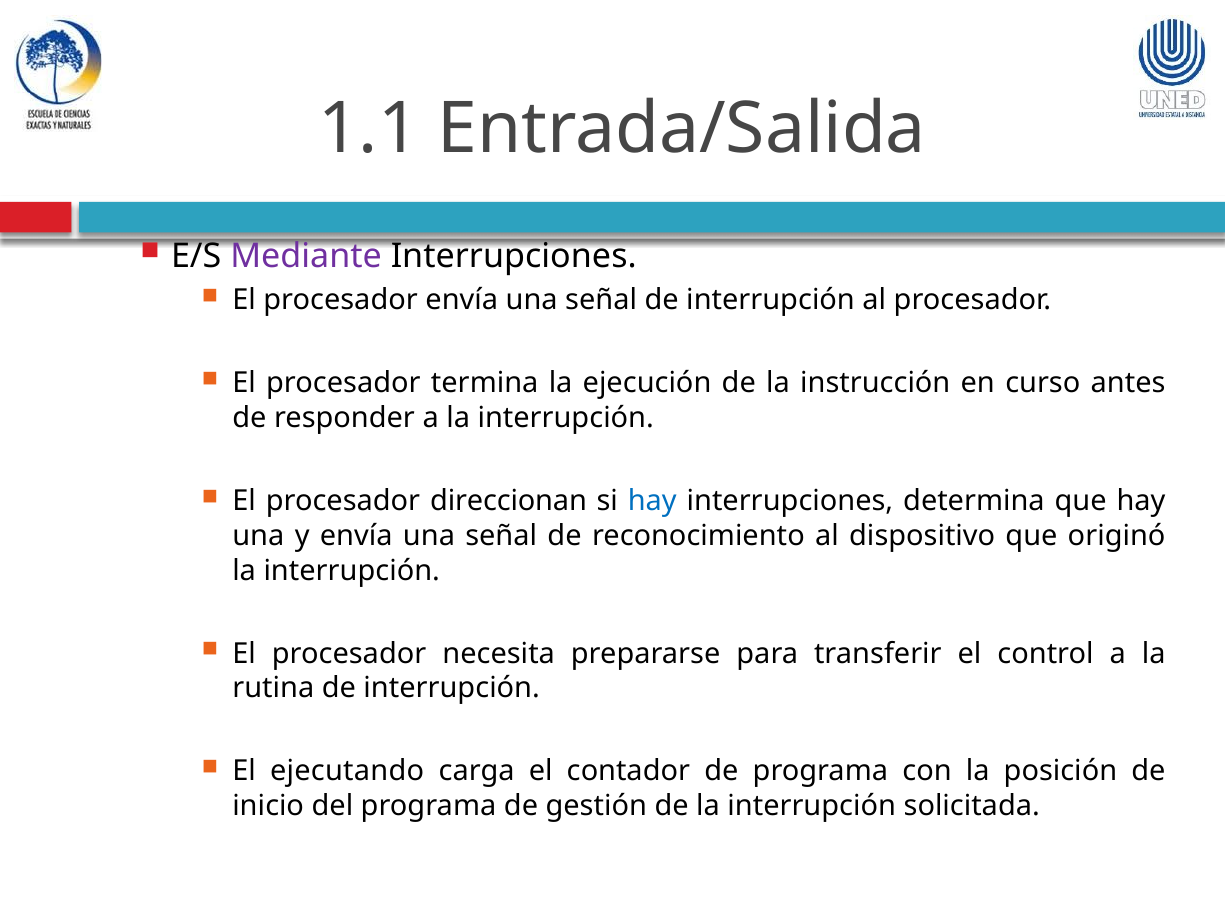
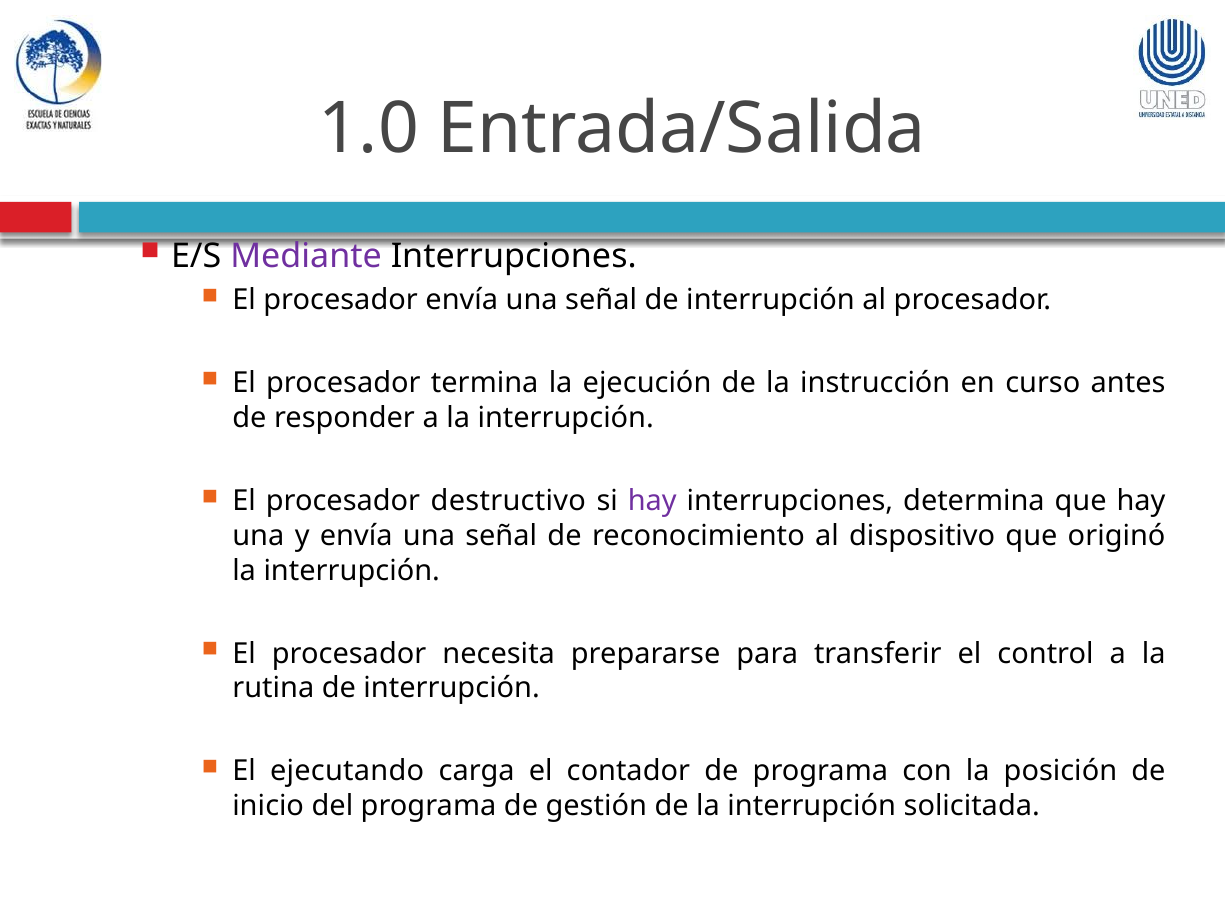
1.1: 1.1 -> 1.0 (369, 129)
direccionan: direccionan -> destructivo (508, 501)
hay colour: blue -> purple (652, 501)
